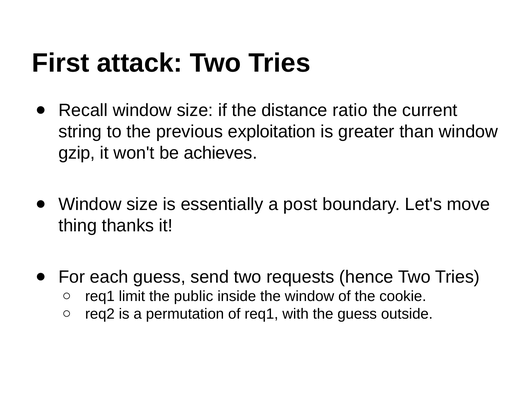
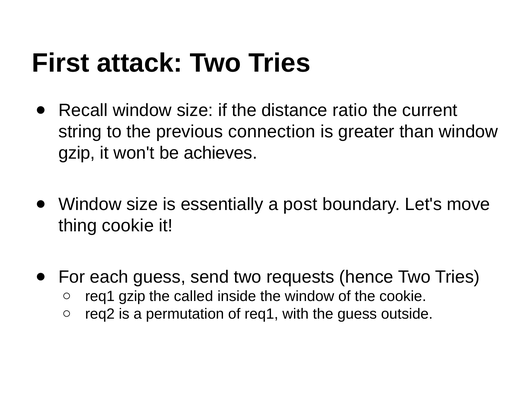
exploitation: exploitation -> connection (272, 132)
thing thanks: thanks -> cookie (128, 226)
req1 limit: limit -> gzip (132, 296)
public: public -> called (194, 296)
